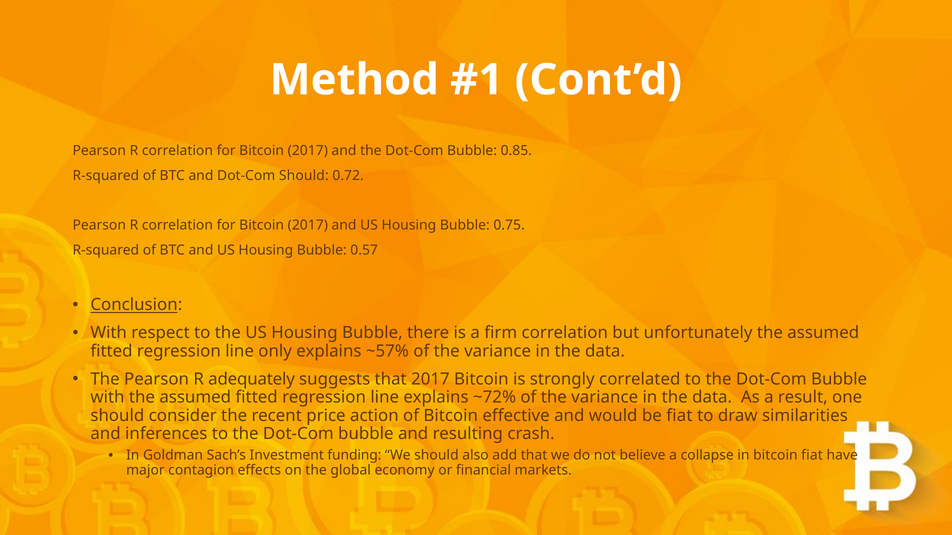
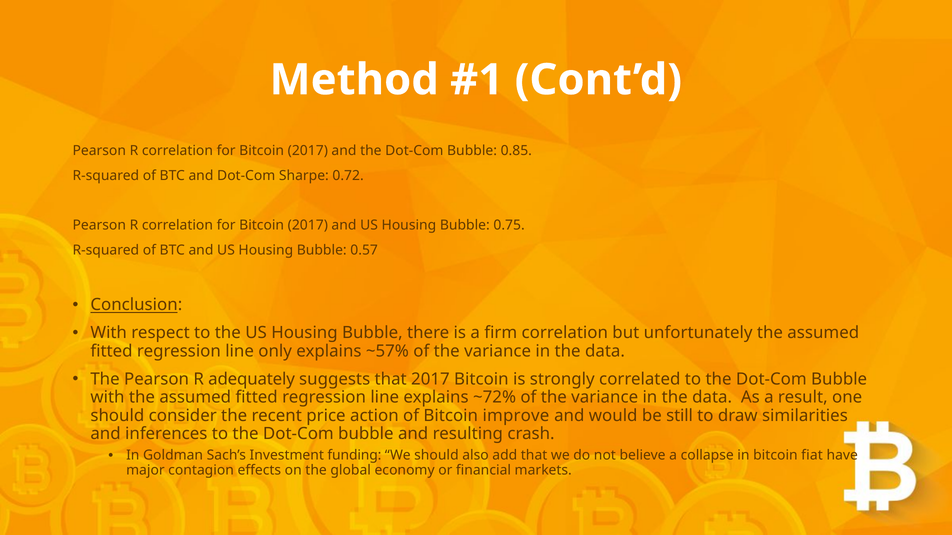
Dot-Com Should: Should -> Sharpe (304, 176)
effective: effective -> improve (516, 416)
be fiat: fiat -> still (680, 416)
